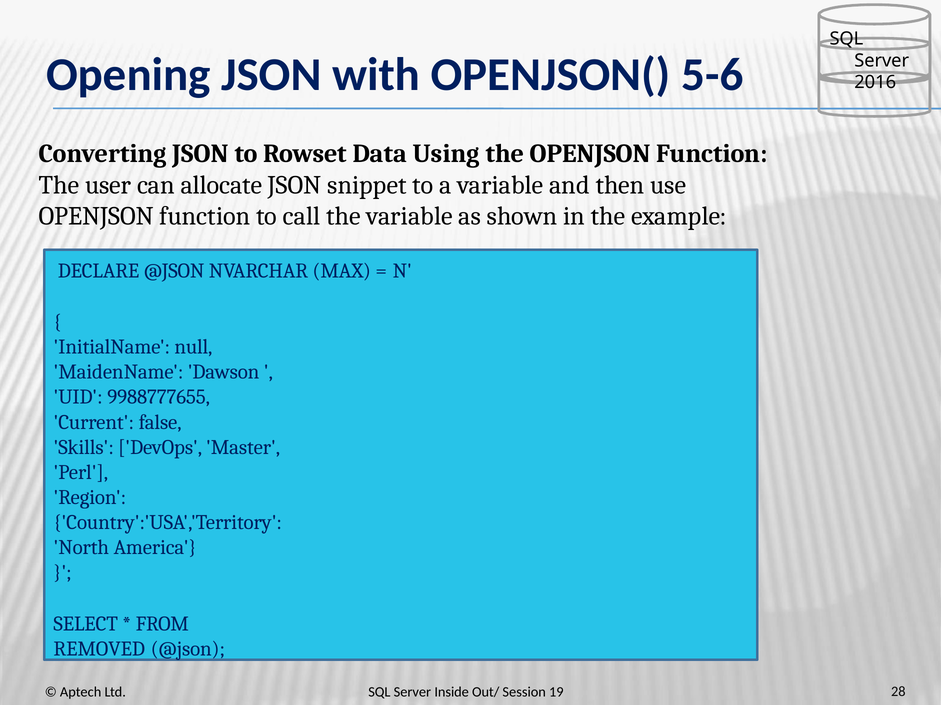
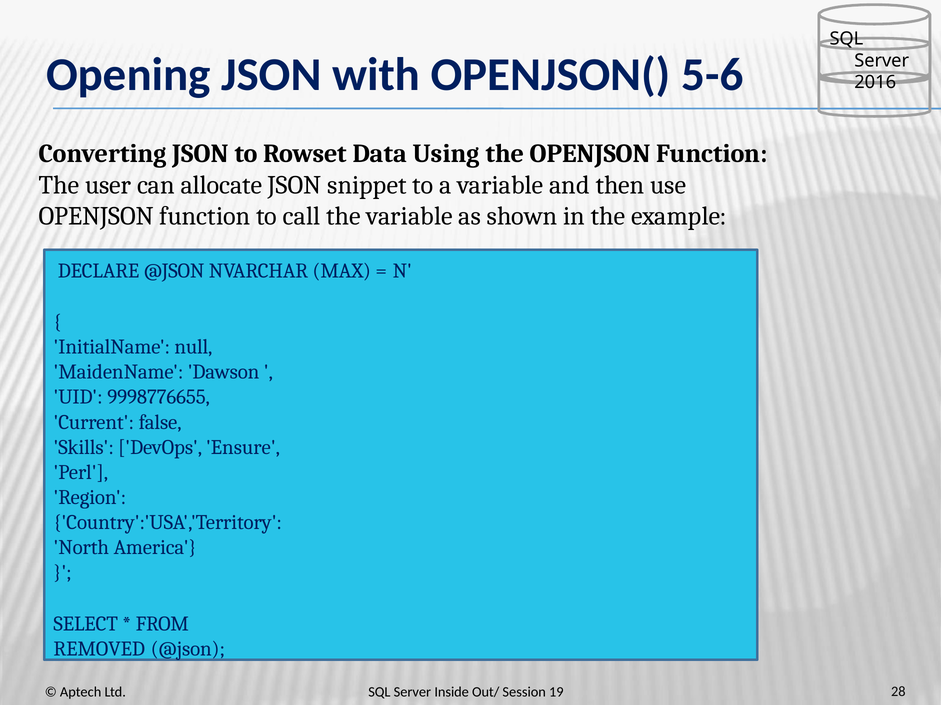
9988777655: 9988777655 -> 9998776655 (159, 397)
Master: Master -> Ensure (243, 448)
